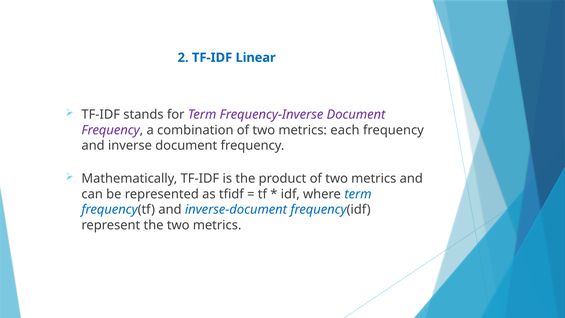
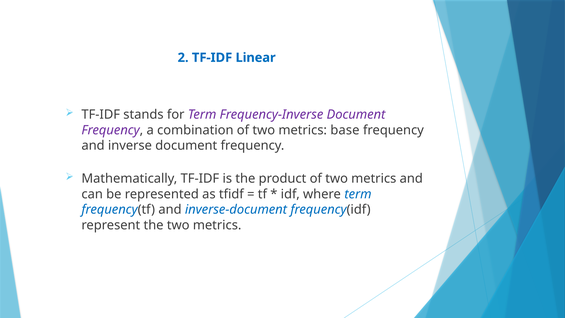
each: each -> base (345, 130)
